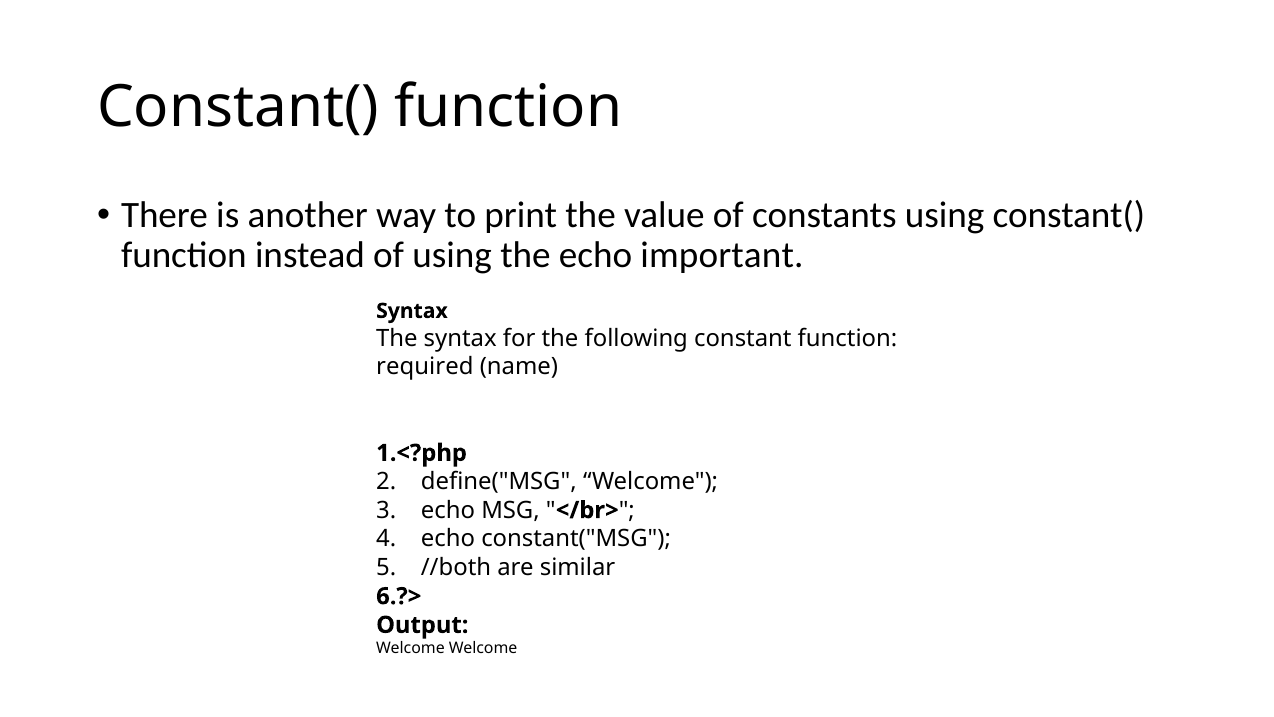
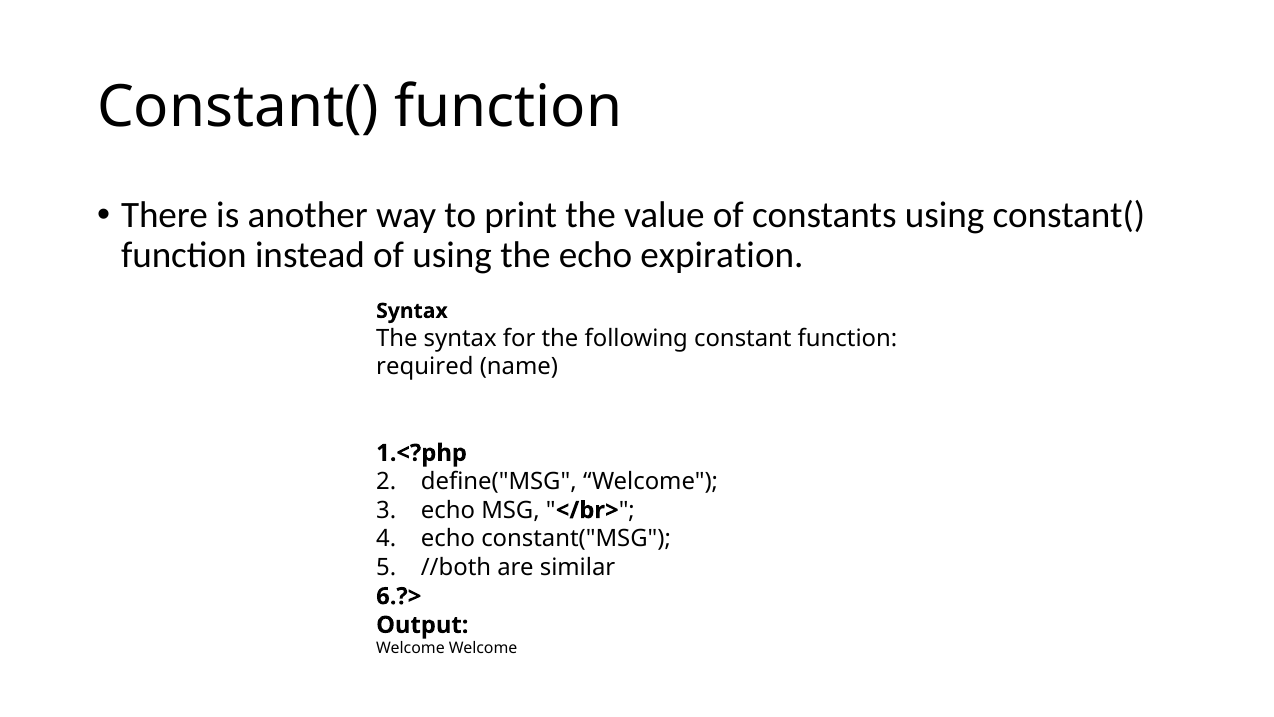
important: important -> expiration (722, 256)
